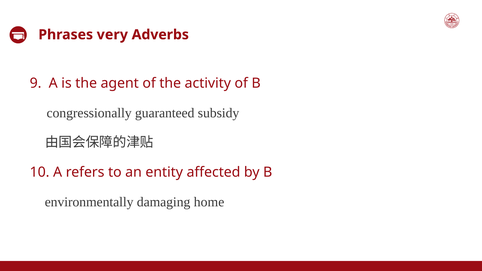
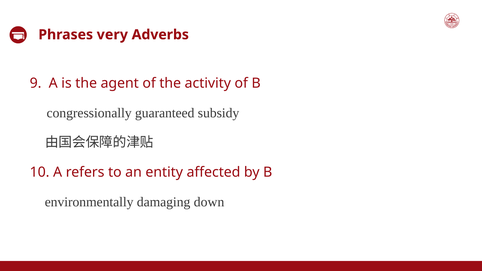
home: home -> down (209, 202)
